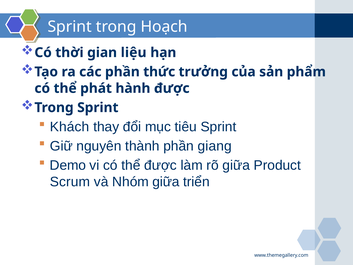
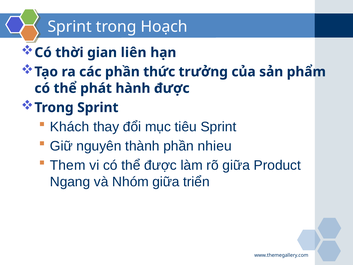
liệu: liệu -> liên (134, 53)
giang: giang -> nhieu (215, 146)
Demo: Demo -> Them (68, 165)
Scrum: Scrum -> Ngang (70, 182)
